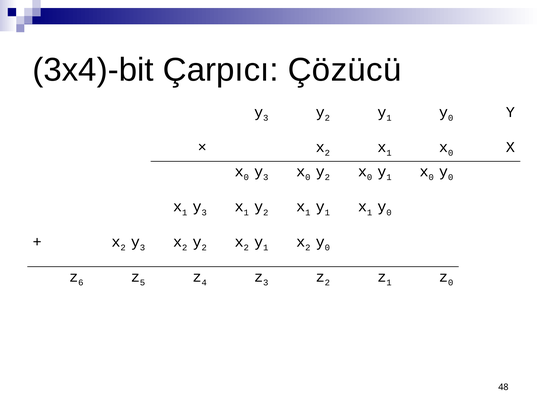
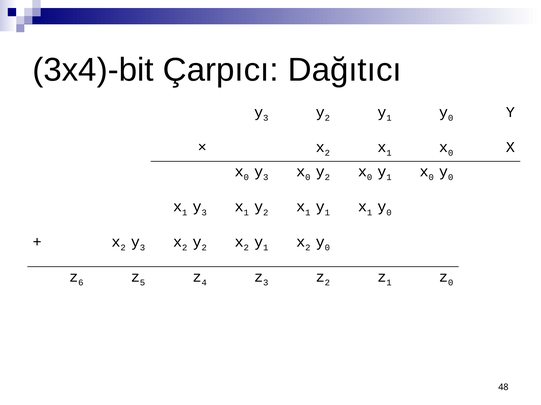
Çözücü: Çözücü -> Dağıtıcı (345, 70)
